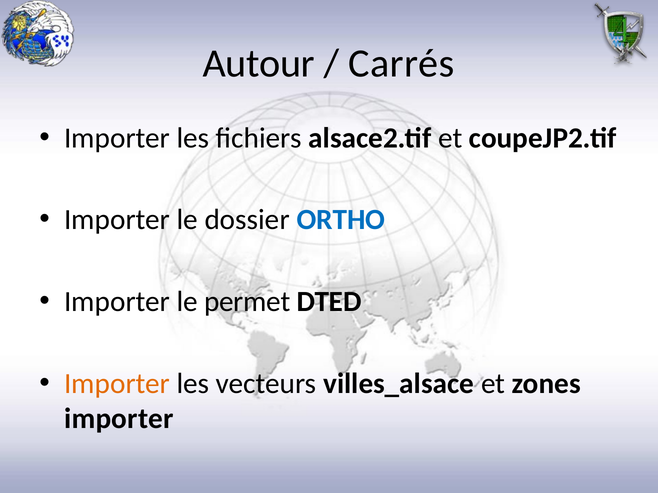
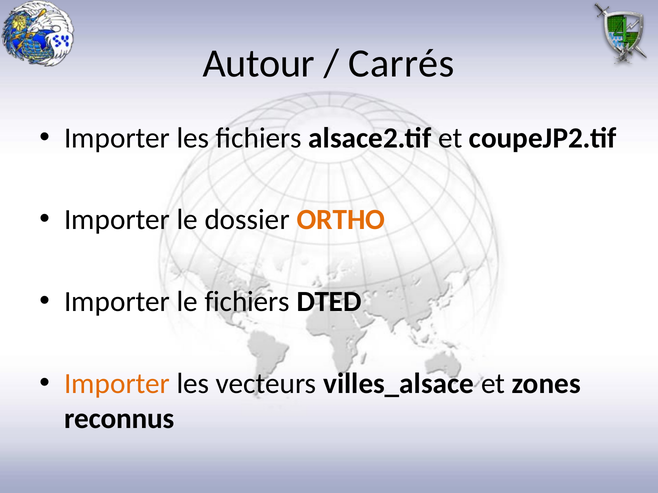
ORTHO colour: blue -> orange (341, 220)
le permet: permet -> fichiers (247, 302)
importer: importer -> reconnus (119, 419)
